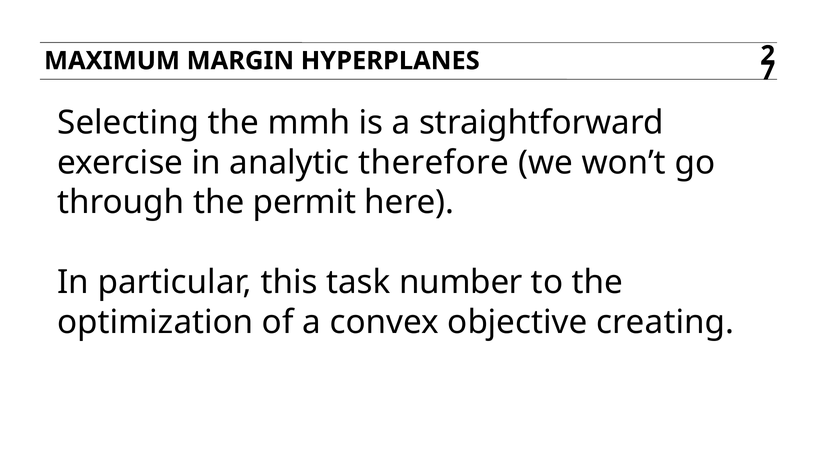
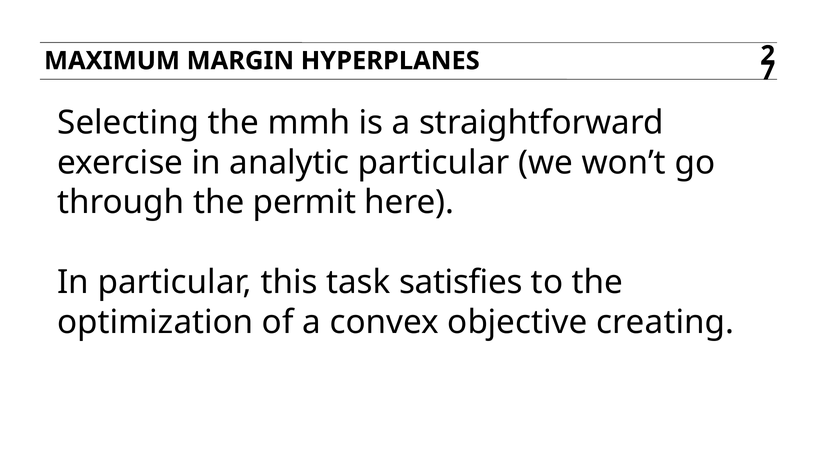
analytic therefore: therefore -> particular (434, 162)
number: number -> satisfies (461, 282)
